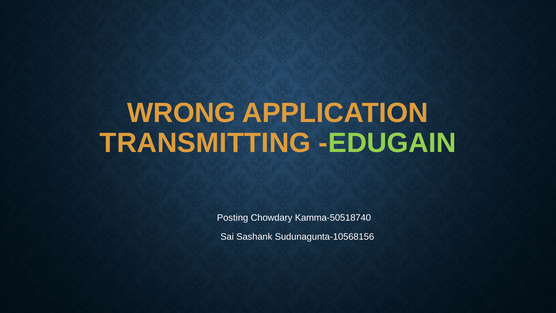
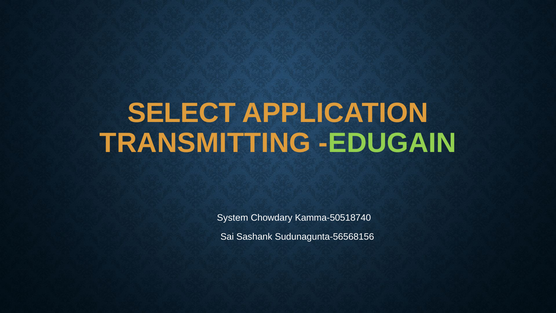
WRONG: WRONG -> SELECT (182, 113)
Posting: Posting -> System (233, 217)
Sudunagunta-10568156: Sudunagunta-10568156 -> Sudunagunta-56568156 (324, 237)
